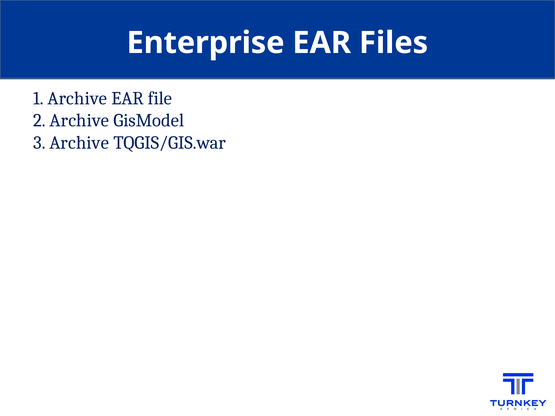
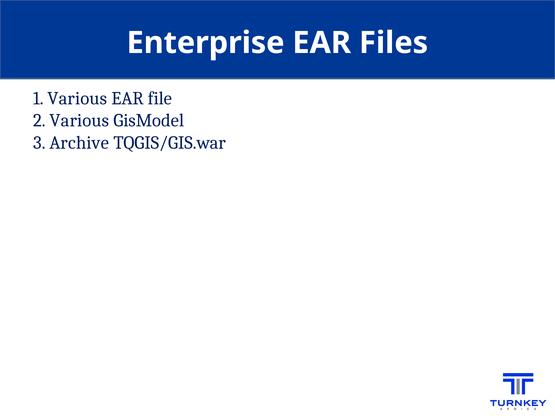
1 Archive: Archive -> Various (77, 98)
2 Archive: Archive -> Various (79, 121)
